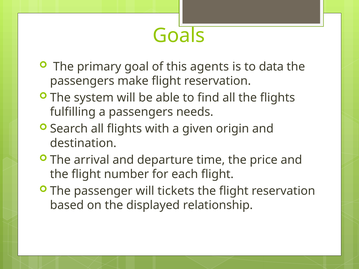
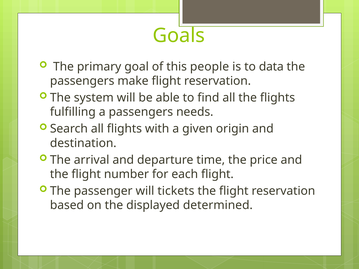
agents: agents -> people (210, 67)
relationship: relationship -> determined (218, 205)
